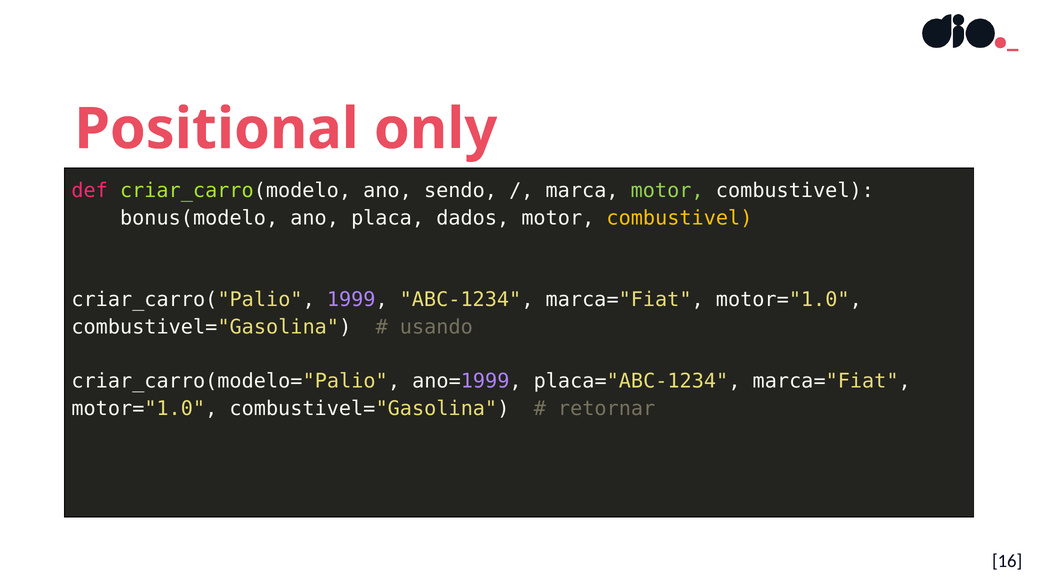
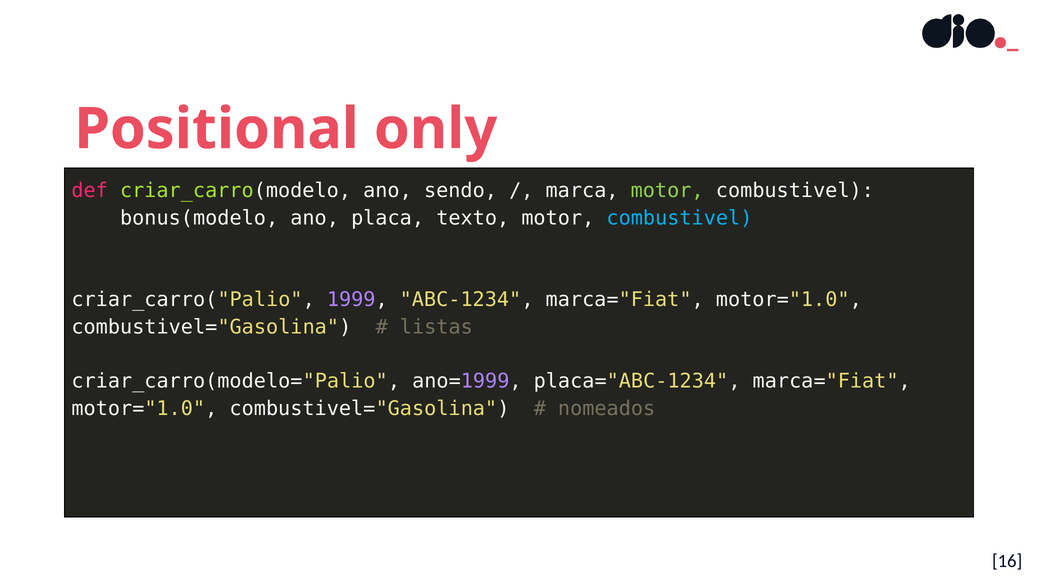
dados: dados -> texto (473, 218)
combustivel colour: yellow -> light blue (679, 218)
usando: usando -> listas (436, 327)
retornar: retornar -> nomeados (607, 409)
